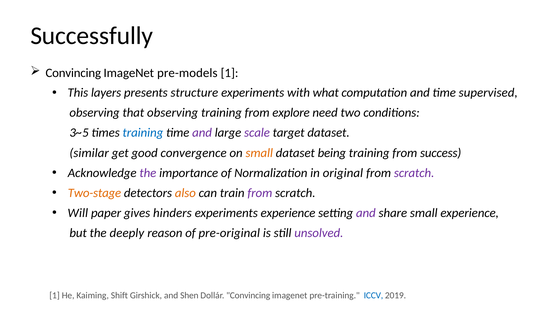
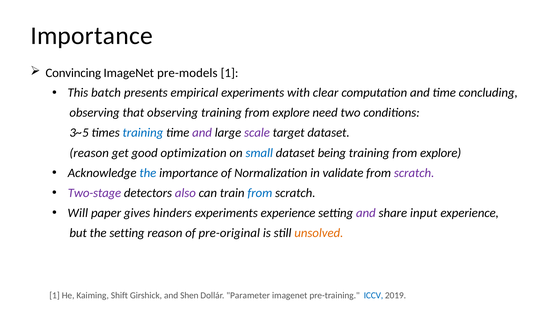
Successfully: Successfully -> Importance (92, 36)
layers: layers -> batch (106, 93)
structure: structure -> empirical (194, 93)
what: what -> clear (326, 93)
supervised: supervised -> concluding (488, 93)
similar: similar -> reason (89, 153)
convergence: convergence -> optimization (194, 153)
small colour: orange -> blue (259, 153)
success: success -> explore (441, 153)
the colour: purple -> blue (148, 173)
original: original -> validate (343, 173)
Two-stage colour: orange -> purple (94, 193)
also colour: orange -> purple (185, 193)
from colour: purple -> blue (260, 193)
share small: small -> input (424, 213)
the deeply: deeply -> setting (127, 233)
unsolved colour: purple -> orange (319, 233)
Dollár Convincing: Convincing -> Parameter (248, 296)
